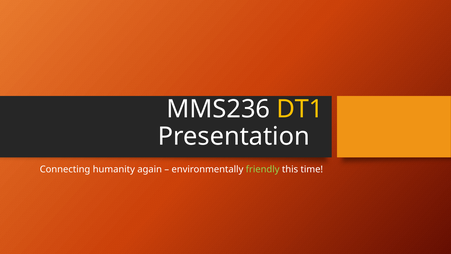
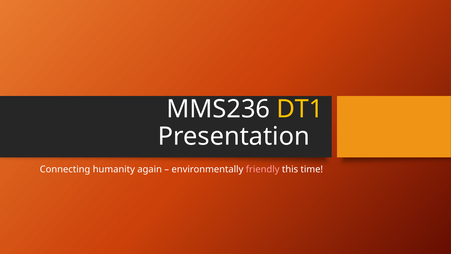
friendly colour: light green -> pink (263, 169)
